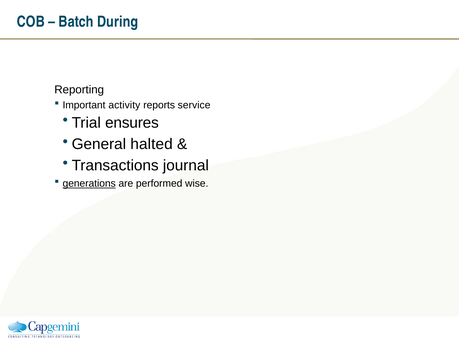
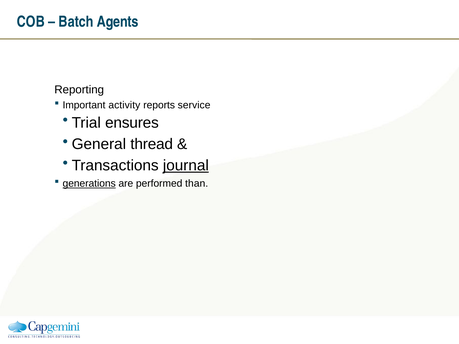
During: During -> Agents (118, 22)
halted: halted -> thread (152, 144)
journal underline: none -> present (186, 166)
wise: wise -> than (197, 184)
